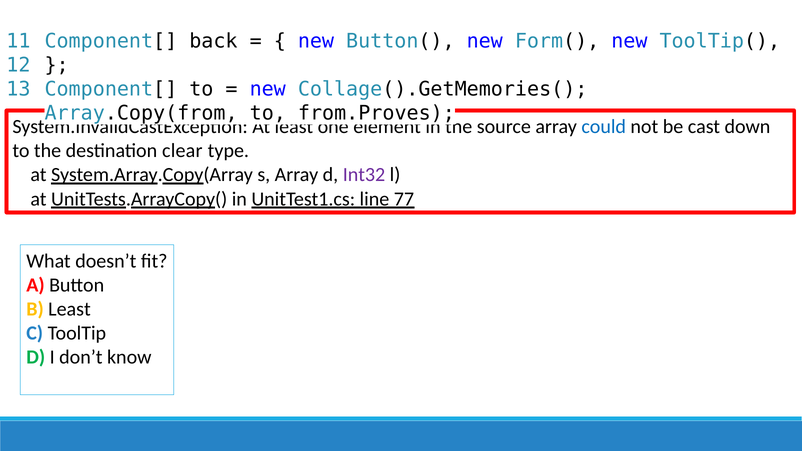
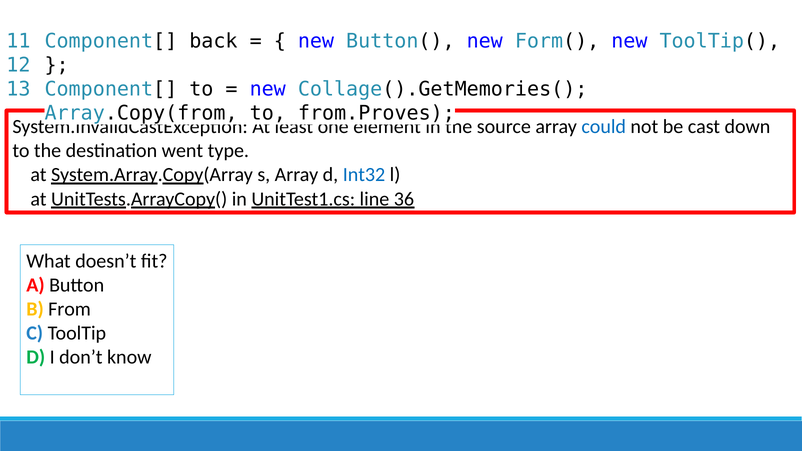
clear: clear -> went (182, 151)
Int32 colour: purple -> blue (364, 175)
77: 77 -> 36 (404, 199)
B Least: Least -> From (70, 309)
